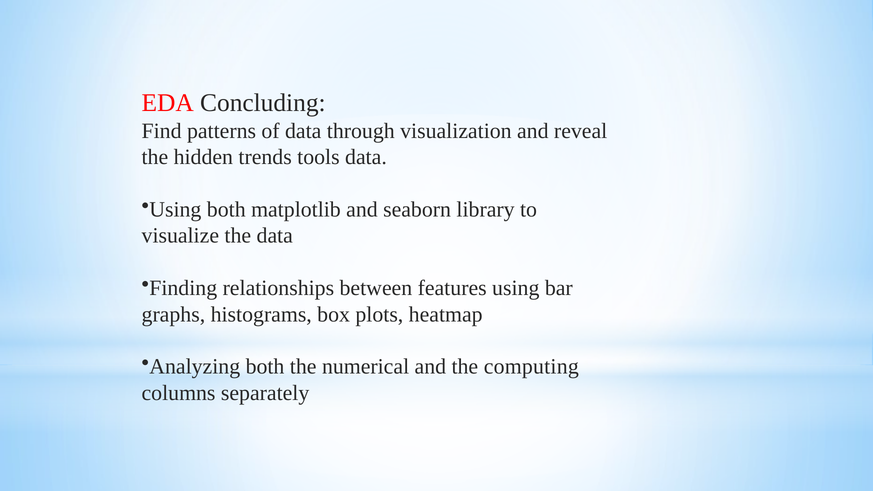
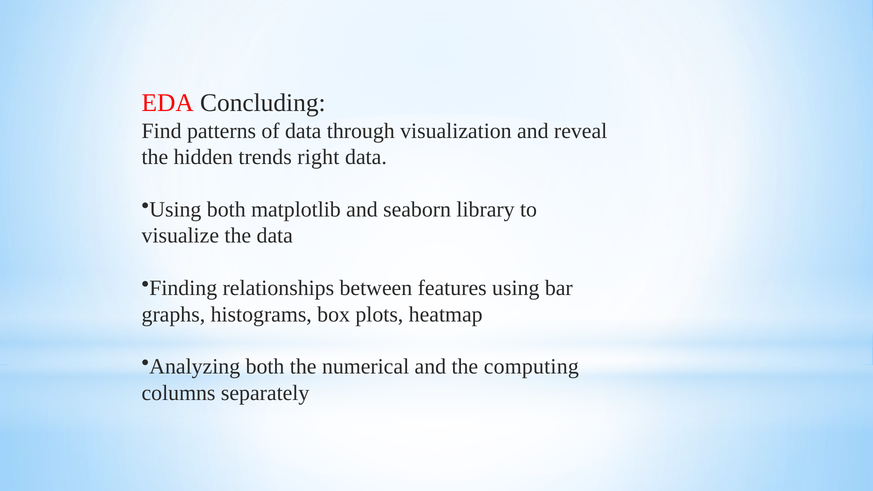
tools: tools -> right (318, 157)
